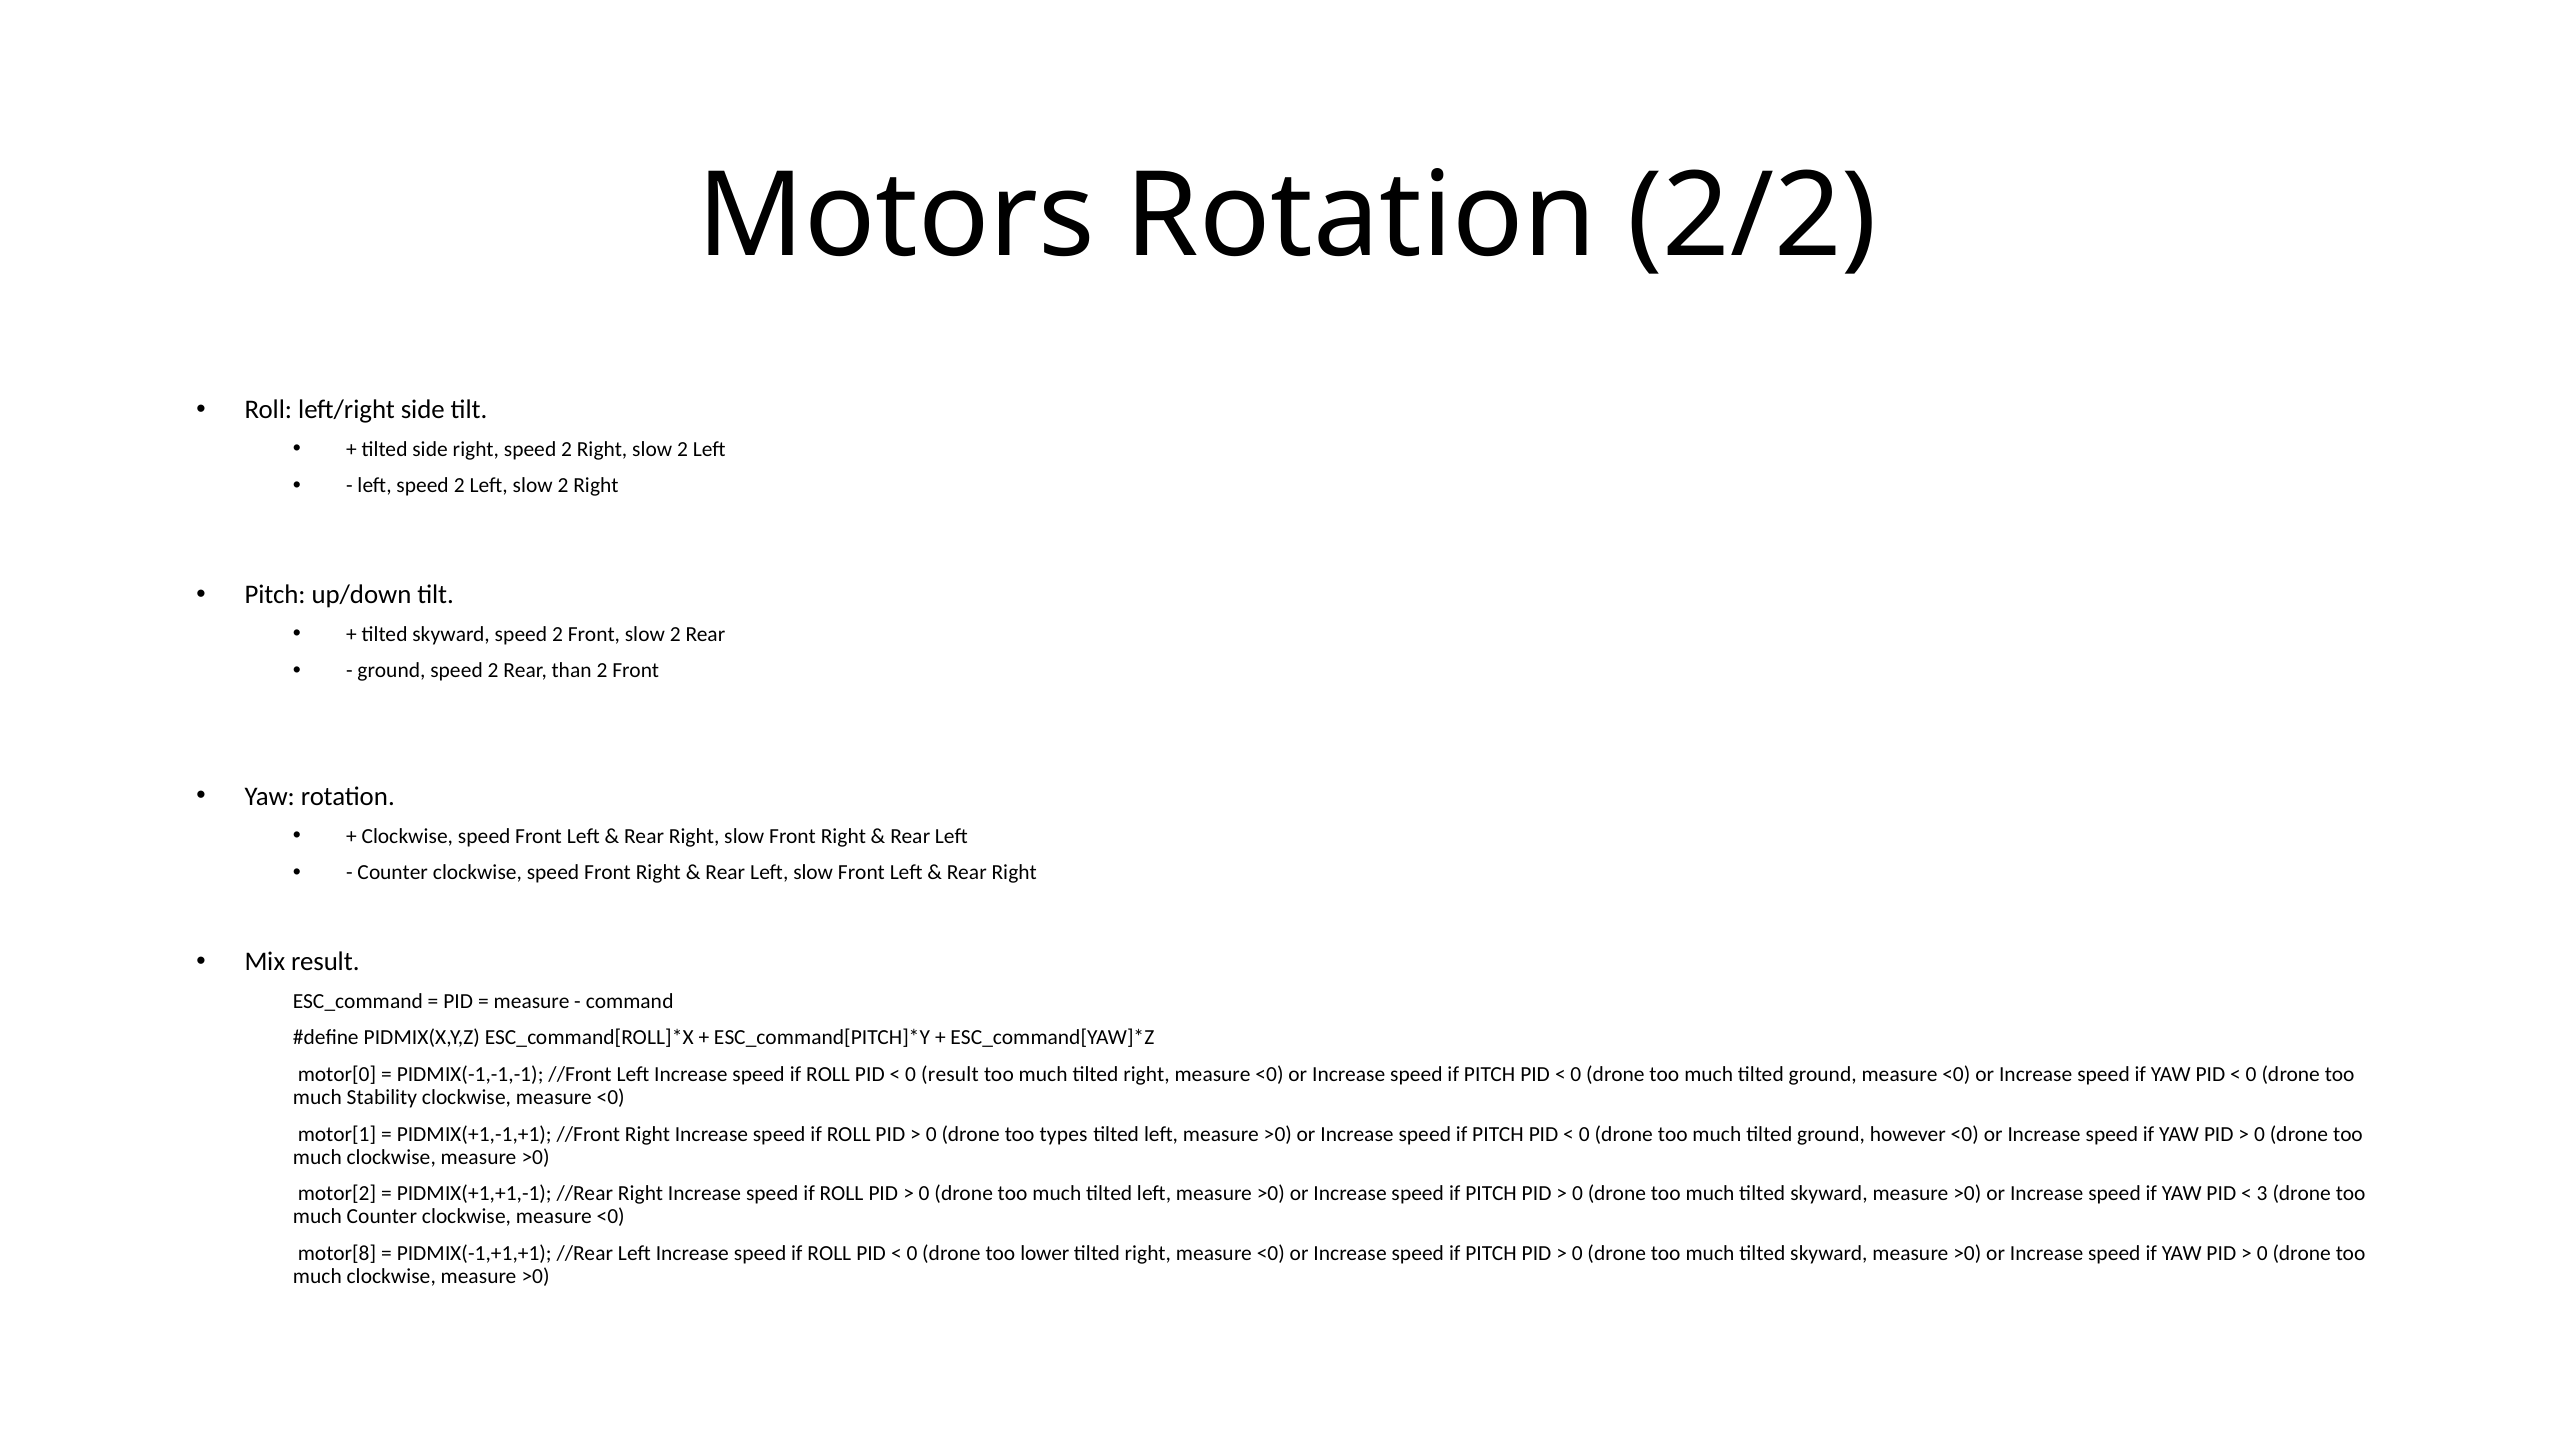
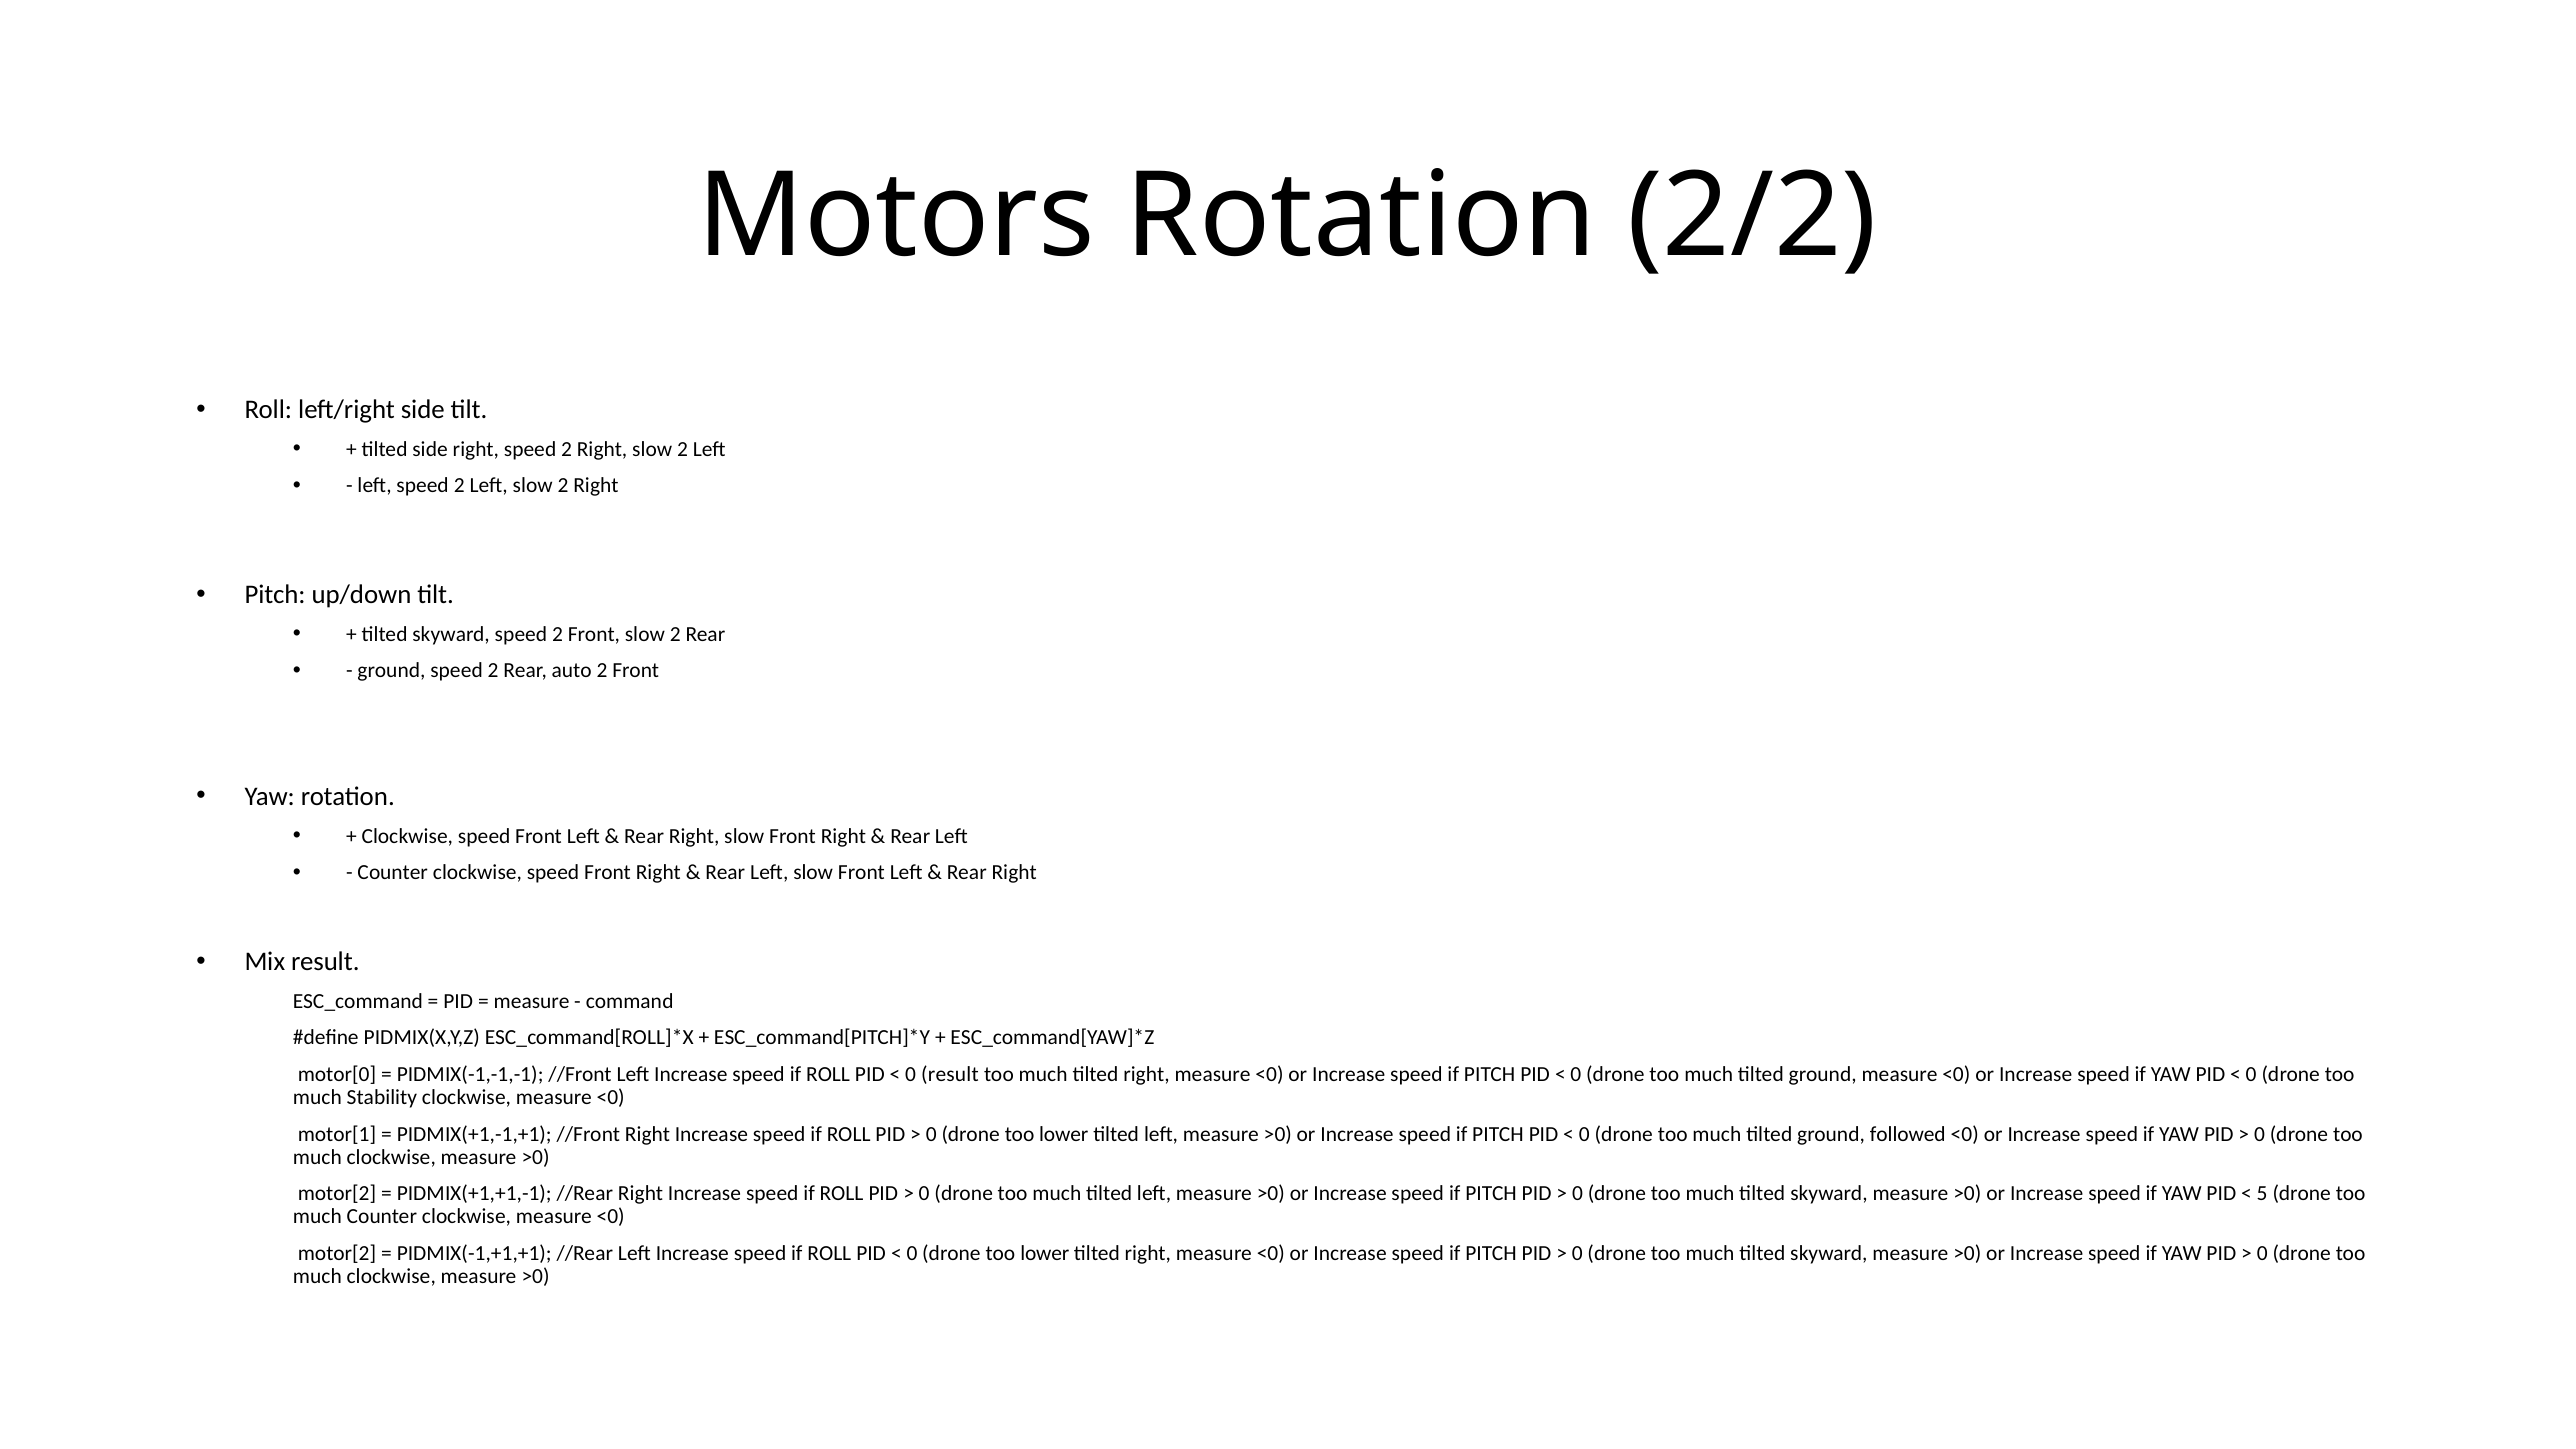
than: than -> auto (572, 670)
types: types -> lower (1064, 1134)
however: however -> followed (1908, 1134)
3: 3 -> 5 (2262, 1194)
motor[8: motor[8 -> motor[2 (337, 1253)
